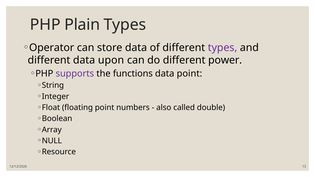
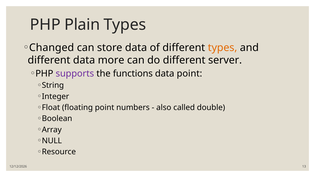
Operator: Operator -> Changed (52, 48)
types colour: purple -> orange (223, 48)
upon: upon -> more (111, 60)
power: power -> server (225, 60)
